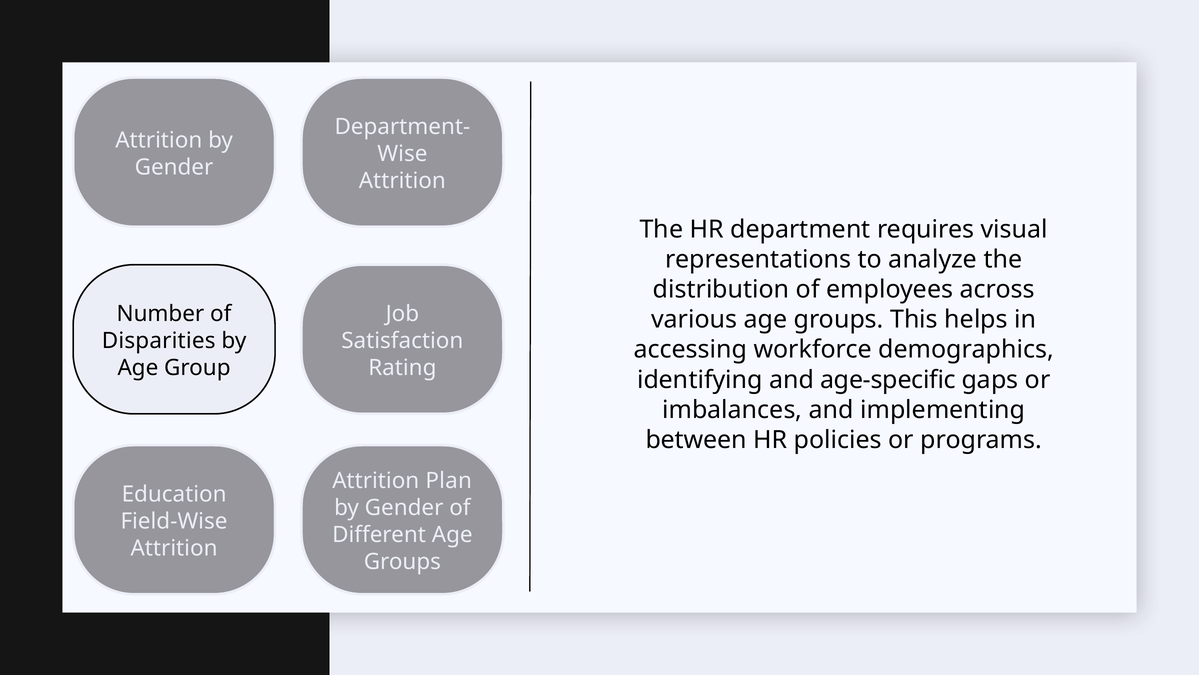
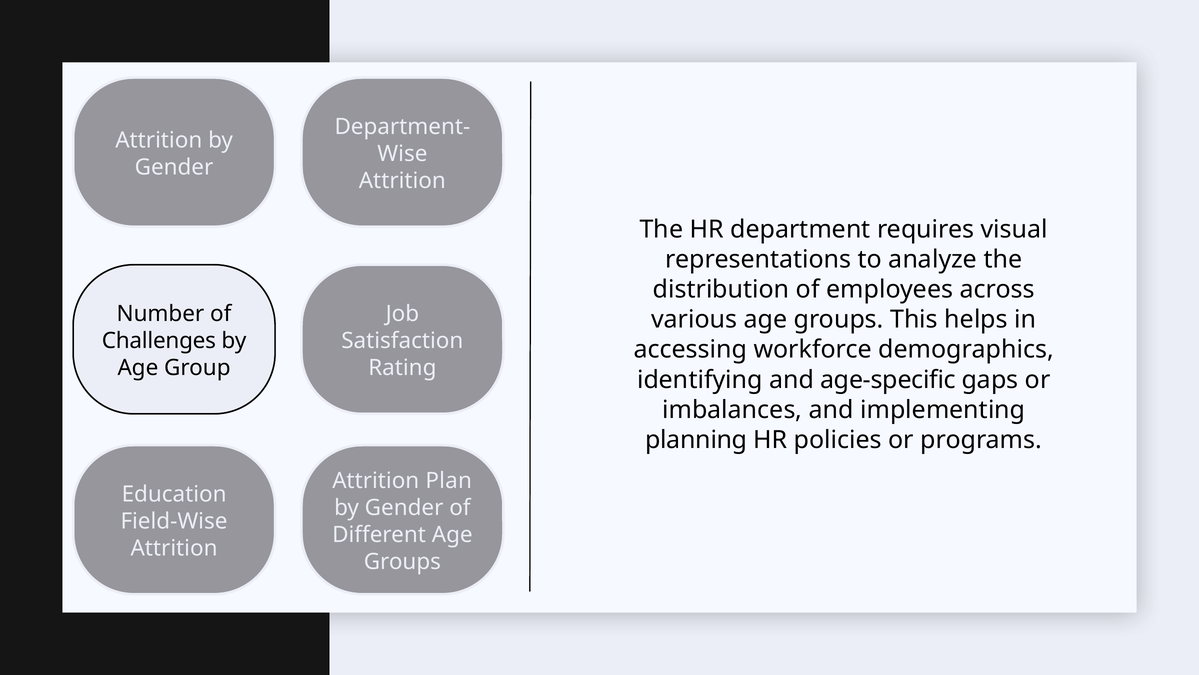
Disparities: Disparities -> Challenges (159, 341)
between: between -> planning (696, 439)
